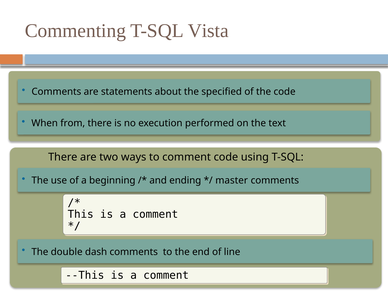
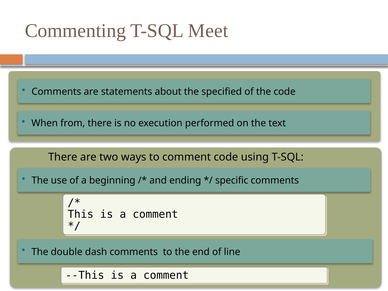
Vista: Vista -> Meet (208, 31)
master: master -> specific (232, 181)
